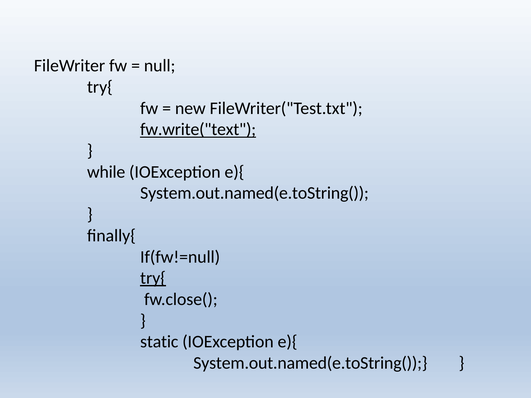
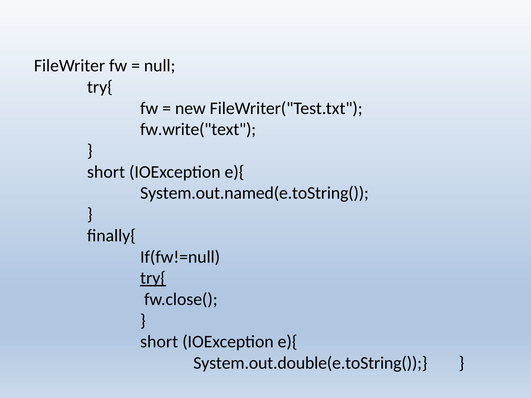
fw.write("text underline: present -> none (198, 130)
while: while -> short (106, 172)
static: static -> short (159, 342)
System.out.named(e.toString(: System.out.named(e.toString( -> System.out.double(e.toString( (310, 363)
